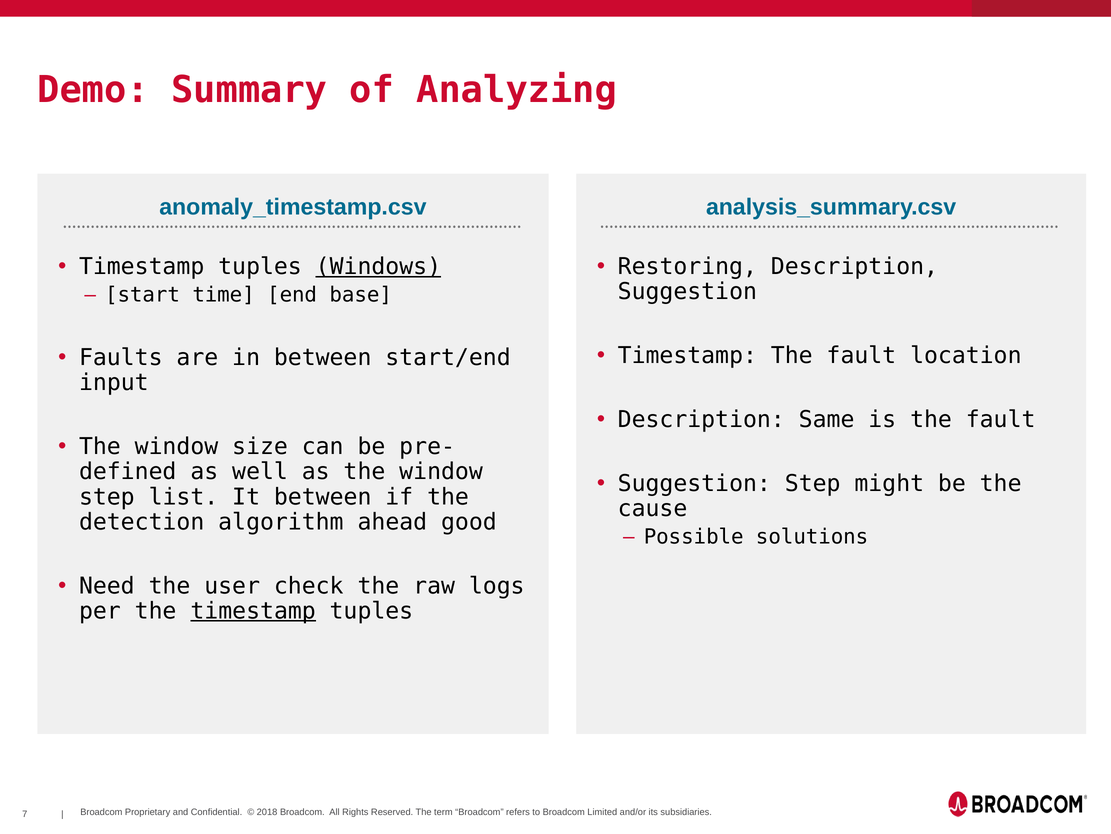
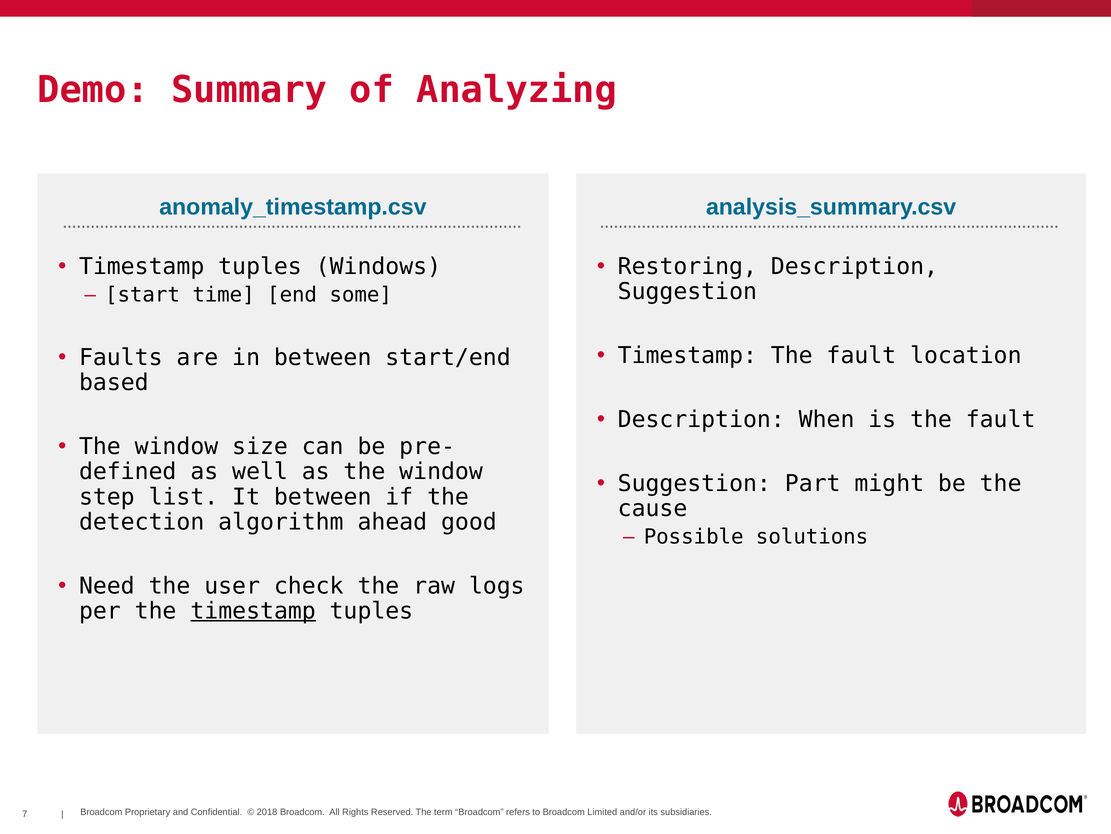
Windows underline: present -> none (378, 266)
base: base -> some (361, 295)
input: input -> based (114, 382)
Same: Same -> When (827, 419)
Suggestion Step: Step -> Part (813, 483)
